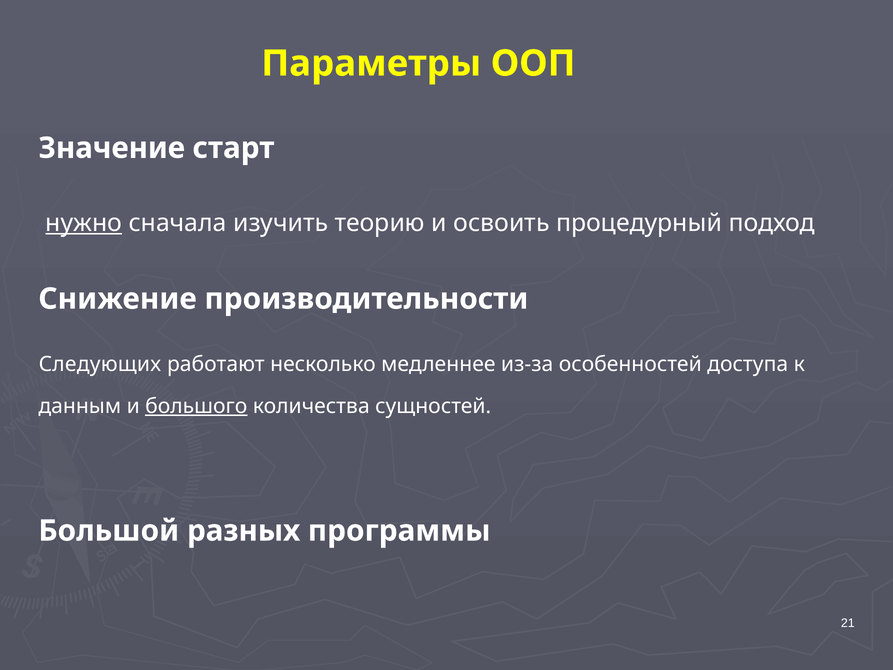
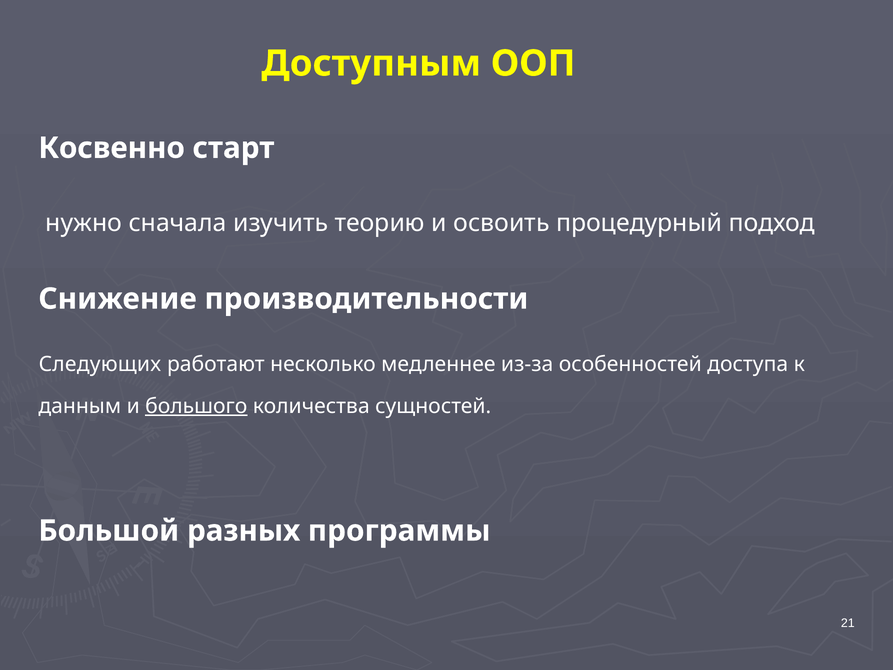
Параметры: Параметры -> Доступным (371, 64)
Значение: Значение -> Косвенно (112, 148)
нужно underline: present -> none (84, 223)
